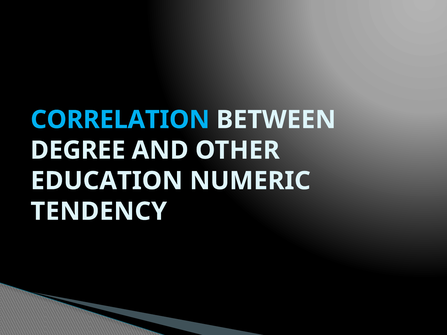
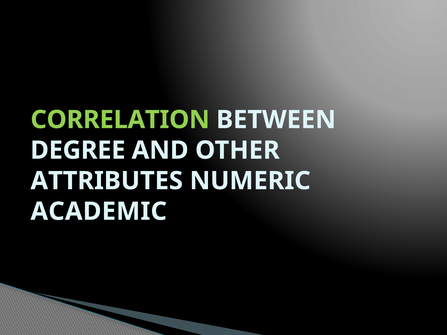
CORRELATION colour: light blue -> light green (120, 120)
EDUCATION: EDUCATION -> ATTRIBUTES (107, 181)
TENDENCY: TENDENCY -> ACADEMIC (99, 212)
